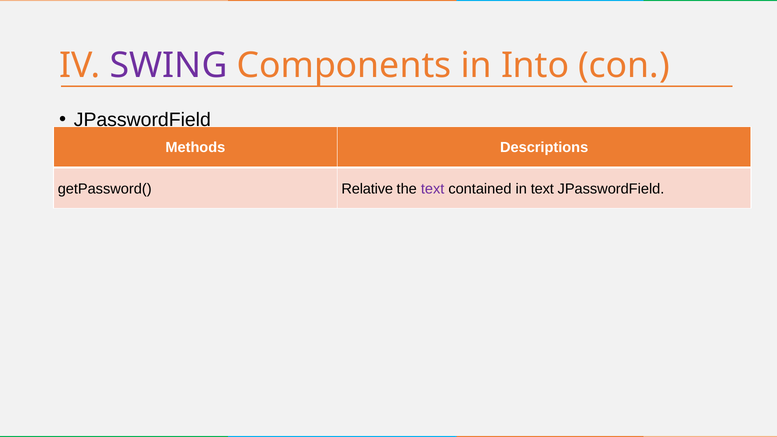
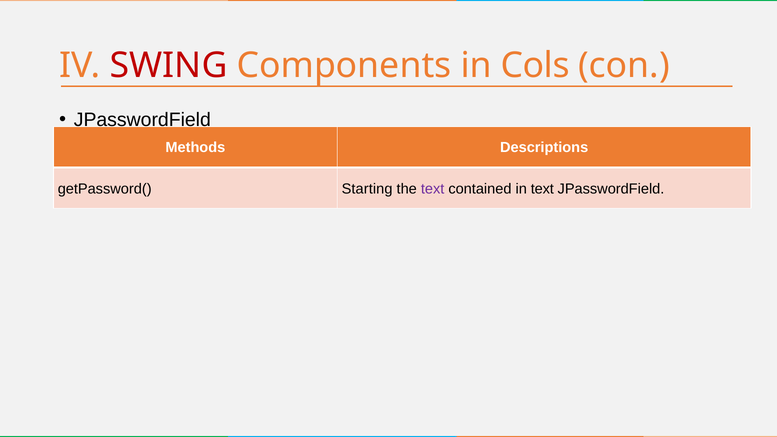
SWING colour: purple -> red (169, 65)
Into: Into -> Cols (535, 65)
Relative: Relative -> Starting (367, 189)
